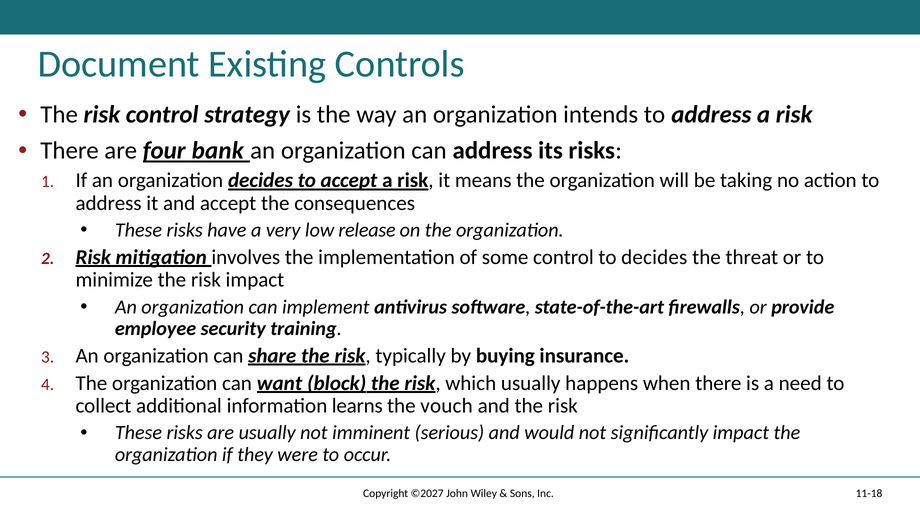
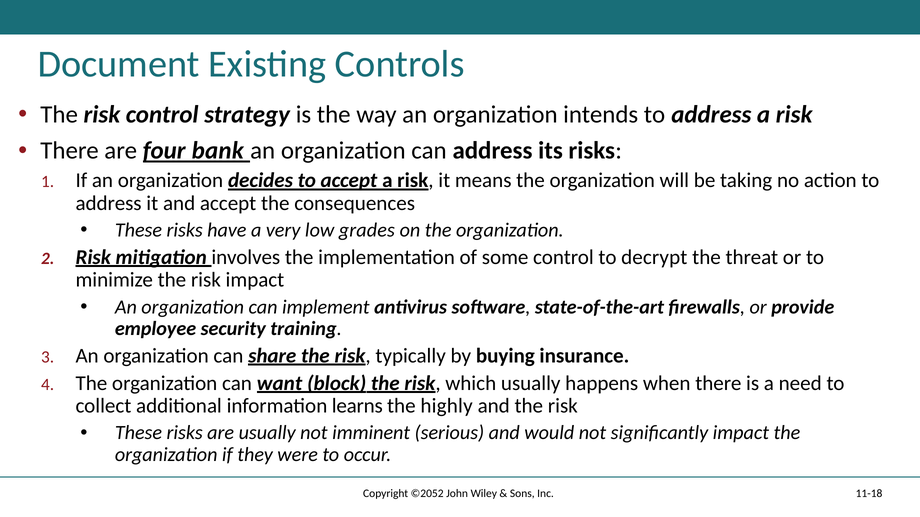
release: release -> grades (367, 230)
to decides: decides -> decrypt (654, 257)
vouch: vouch -> highly (447, 406)
©2027: ©2027 -> ©2052 (427, 494)
